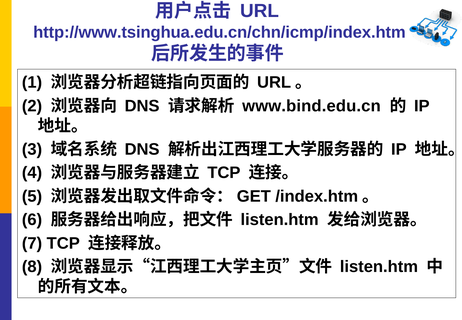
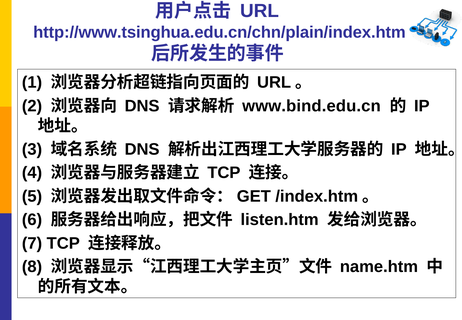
http://www.tsinghua.edu.cn/chn/icmp/index.htm: http://www.tsinghua.edu.cn/chn/icmp/index.htm -> http://www.tsinghua.edu.cn/chn/plain/index.htm (219, 32)
listen.htm: listen.htm -> name.htm (379, 267)
